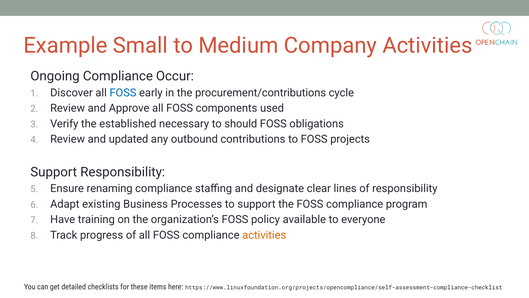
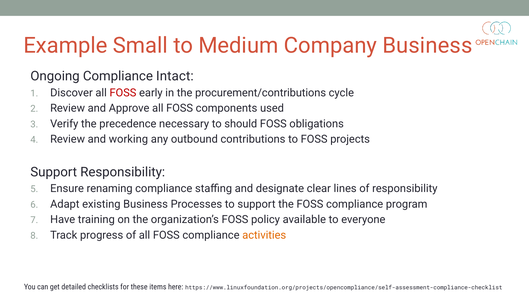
Company Activities: Activities -> Business (427, 45)
Occur: Occur -> Intact (175, 76)
FOSS colour: blue -> red (123, 93)
established: established -> precedence (128, 124)
updated: updated -> working (128, 139)
